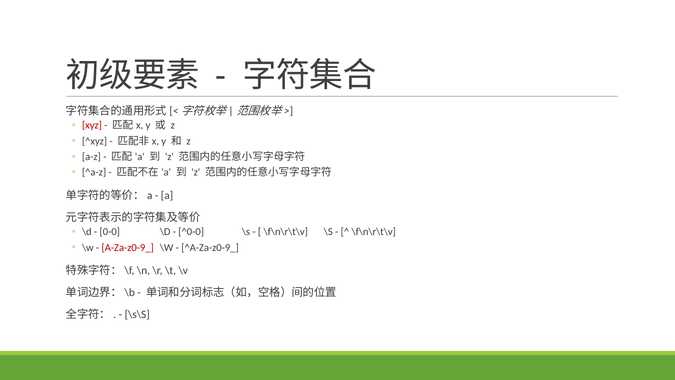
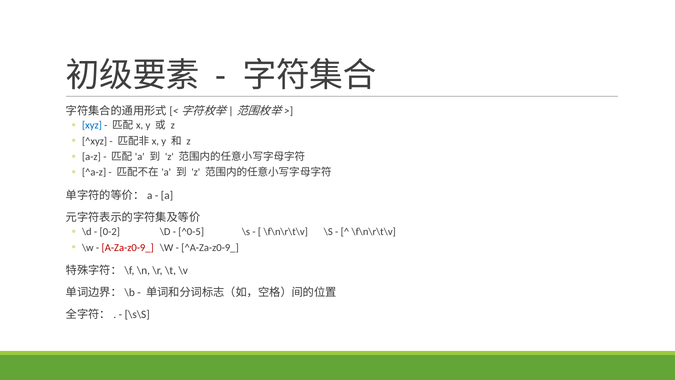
xyz colour: red -> blue (92, 125)
0-0: 0-0 -> 0-2 (110, 232)
^0-0: ^0-0 -> ^0-5 (191, 232)
